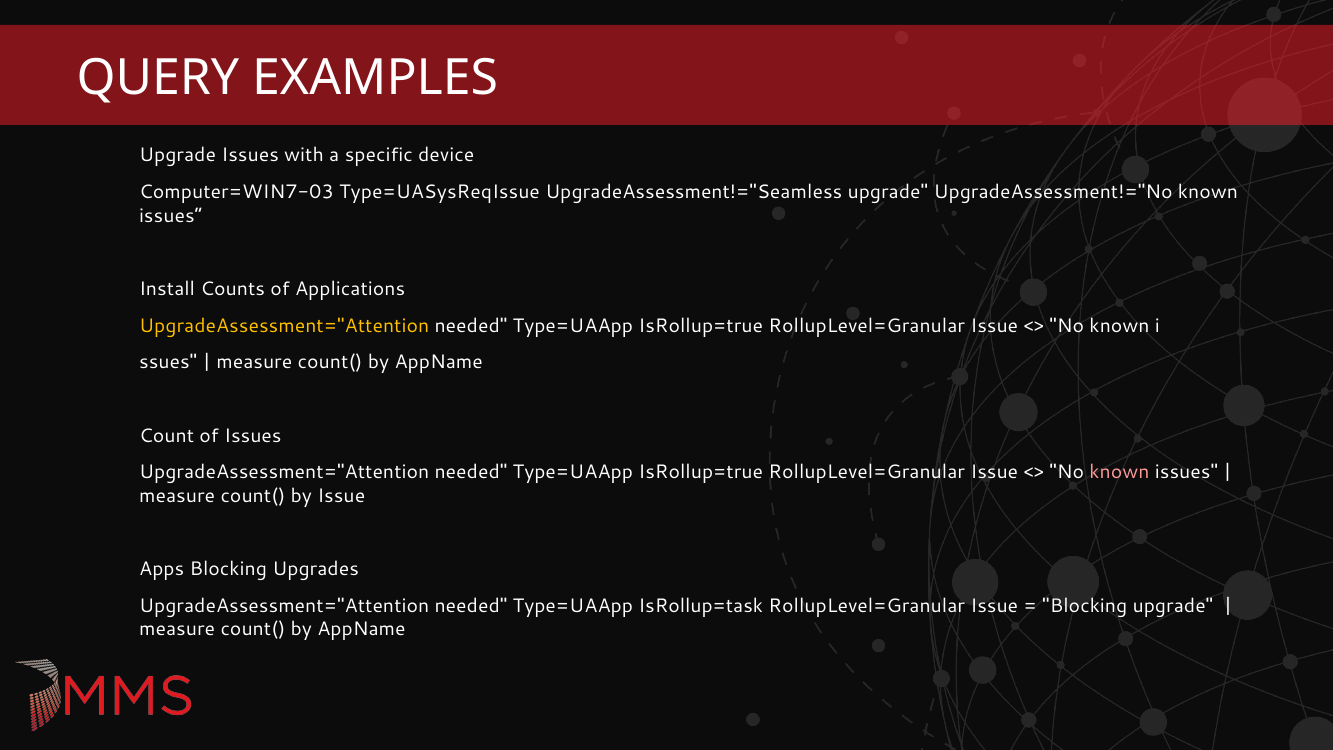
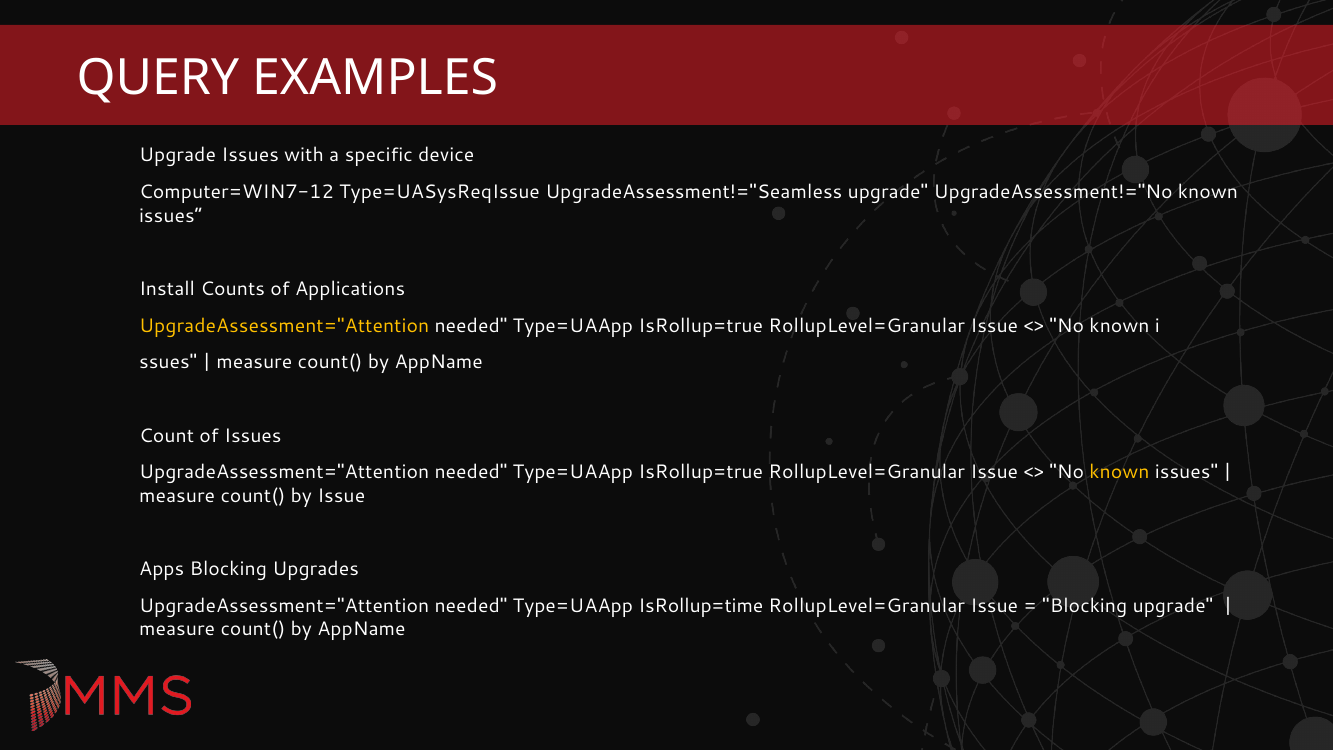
Computer=WIN7-03: Computer=WIN7-03 -> Computer=WIN7-12 (237, 192)
known colour: pink -> yellow (1119, 472)
IsRollup=task: IsRollup=task -> IsRollup=time (701, 606)
